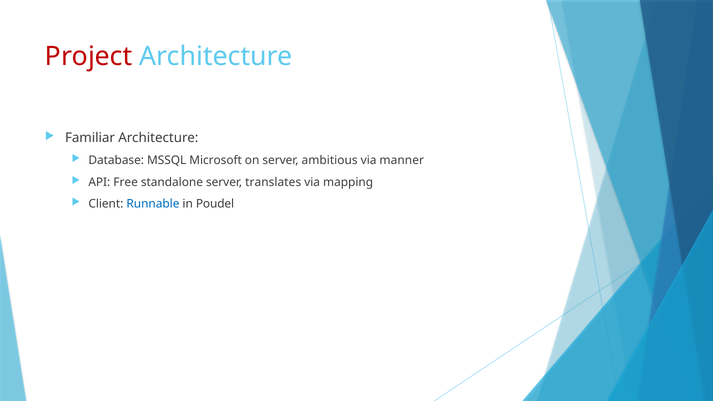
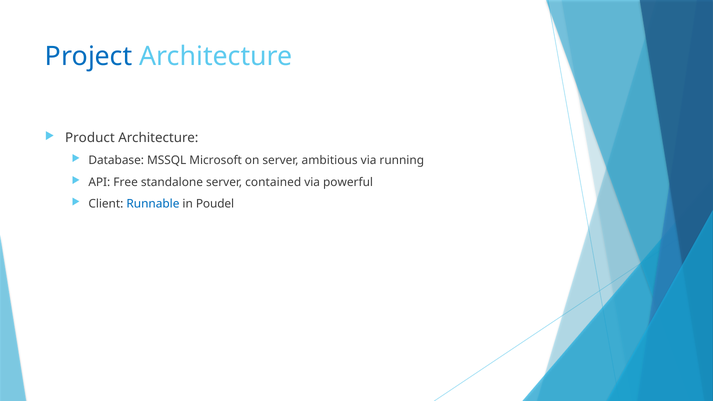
Project colour: red -> blue (89, 56)
Familiar: Familiar -> Product (90, 138)
manner: manner -> running (402, 160)
translates: translates -> contained (273, 182)
mapping: mapping -> powerful (348, 182)
